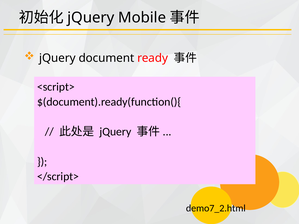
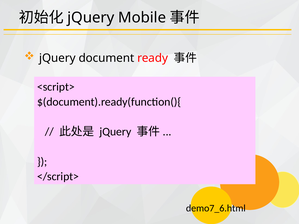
demo7_2.html: demo7_2.html -> demo7_6.html (216, 208)
